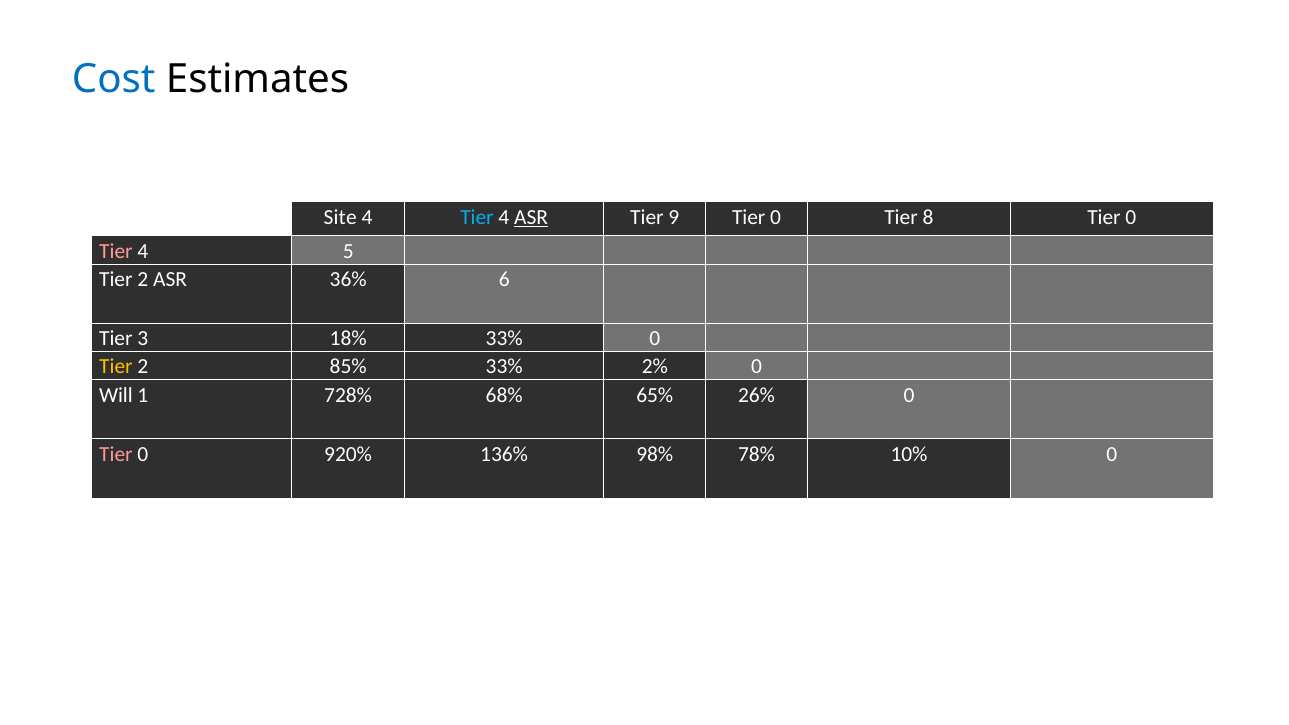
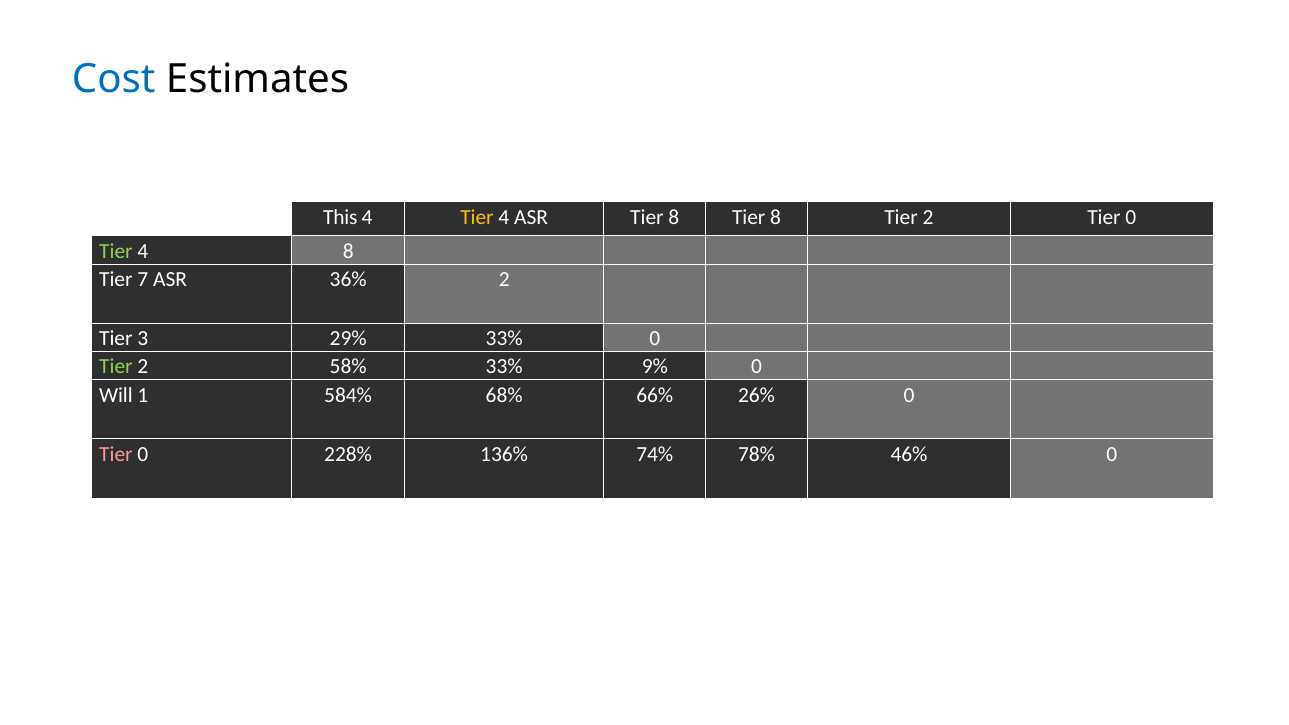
Site: Site -> This (340, 217)
Tier colour: light blue -> yellow (477, 217)
ASR underline: present -> none (531, 217)
9: 9 -> 8 (674, 217)
0: 0 -> 8 (776, 217)
8: 8 -> 2 (928, 217)
Tier colour: pink -> light green (116, 251)
4 5: 5 -> 8 (348, 251)
2: 2 -> 7 (143, 279)
36% 6: 6 -> 2 (504, 279)
18%: 18% -> 29% (348, 338)
Tier colour: yellow -> light green (116, 367)
85%: 85% -> 58% (348, 367)
2%: 2% -> 9% (655, 367)
728%: 728% -> 584% (348, 395)
65%: 65% -> 66% (655, 395)
920%: 920% -> 228% (348, 454)
98%: 98% -> 74% (655, 454)
10%: 10% -> 46% (909, 454)
